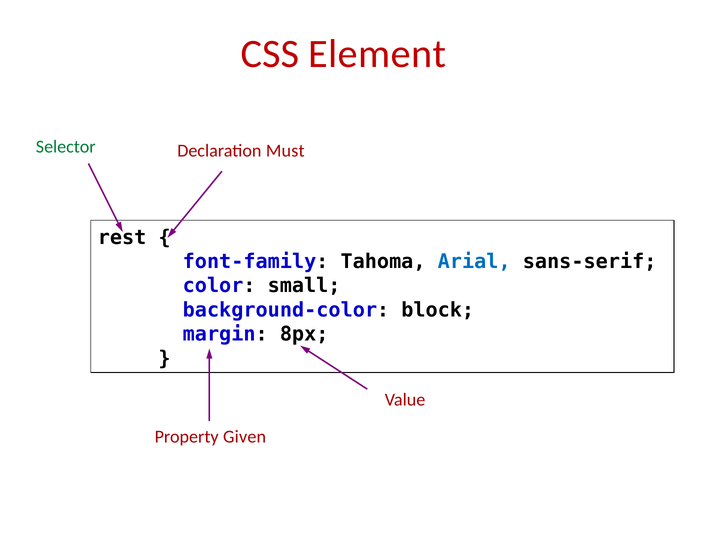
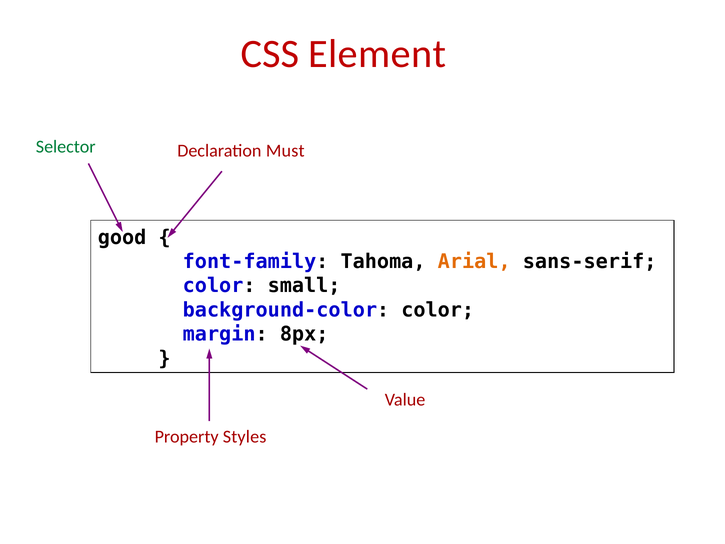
rest: rest -> good (122, 237)
Arial colour: blue -> orange (474, 261)
background-color block: block -> color (438, 310)
Given: Given -> Styles (245, 437)
